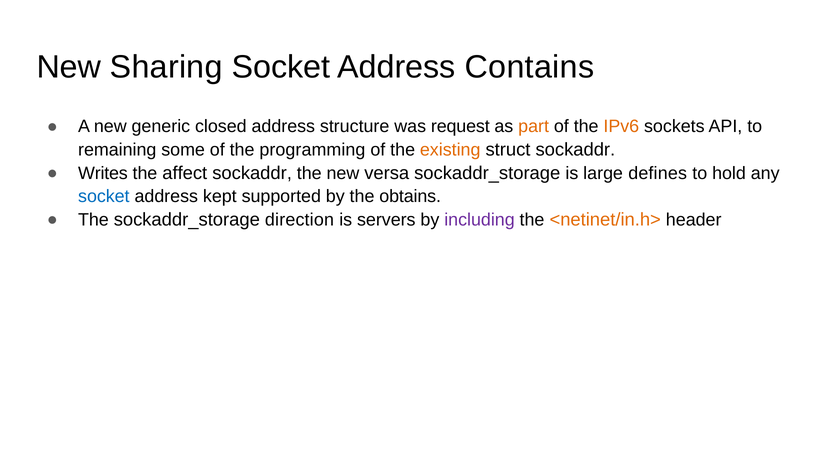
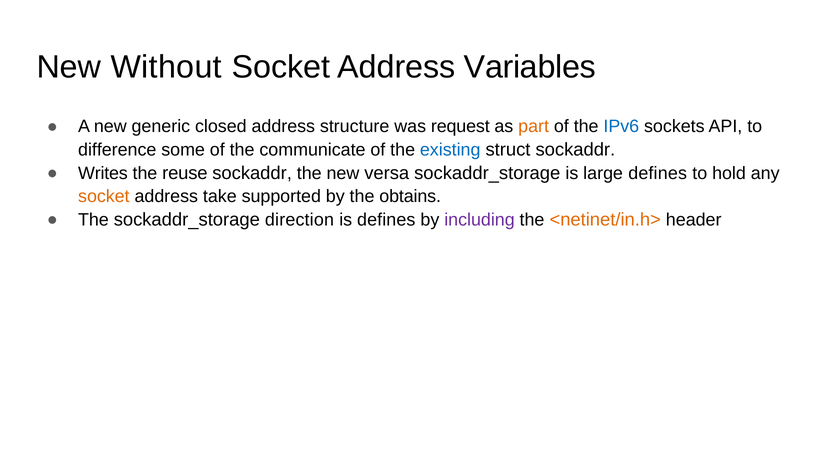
Sharing: Sharing -> Without (166, 67)
Contains: Contains -> Variables (530, 67)
IPv6 colour: orange -> blue (621, 126)
remaining: remaining -> difference (117, 150)
programming: programming -> communicate (312, 150)
existing colour: orange -> blue (450, 150)
affect: affect -> reuse (185, 173)
socket colour: blue -> orange (104, 196)
kept: kept -> take (220, 196)
is servers: servers -> defines (386, 220)
